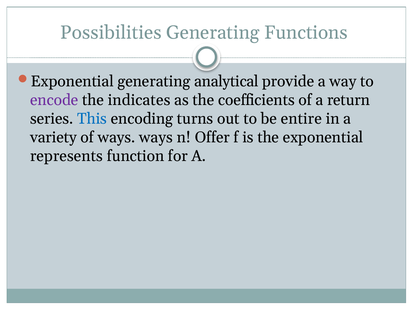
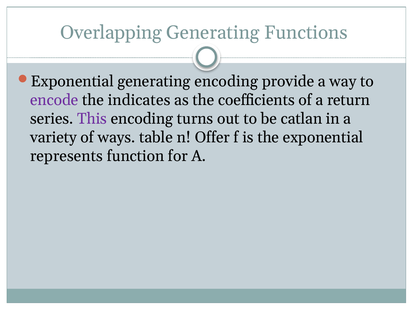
Possibilities: Possibilities -> Overlapping (111, 33)
generating analytical: analytical -> encoding (226, 81)
This colour: blue -> purple (92, 119)
entire: entire -> catlan (301, 119)
ways ways: ways -> table (156, 137)
